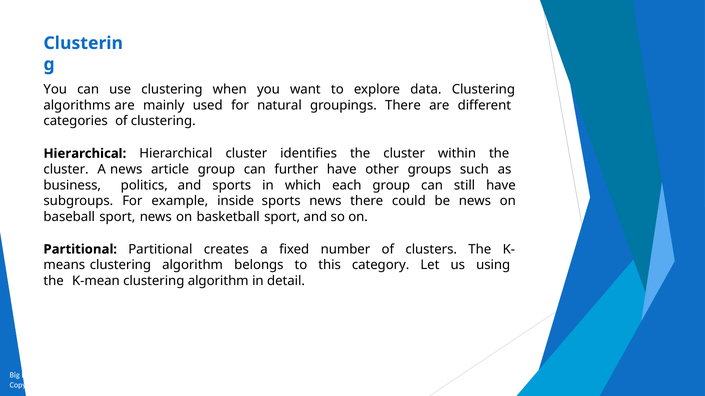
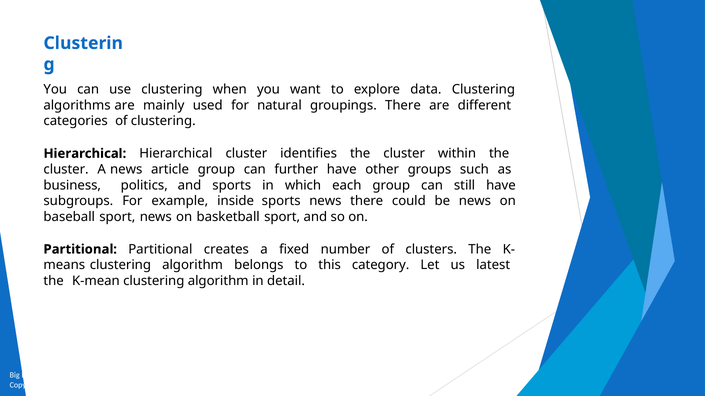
using: using -> latest (493, 265)
